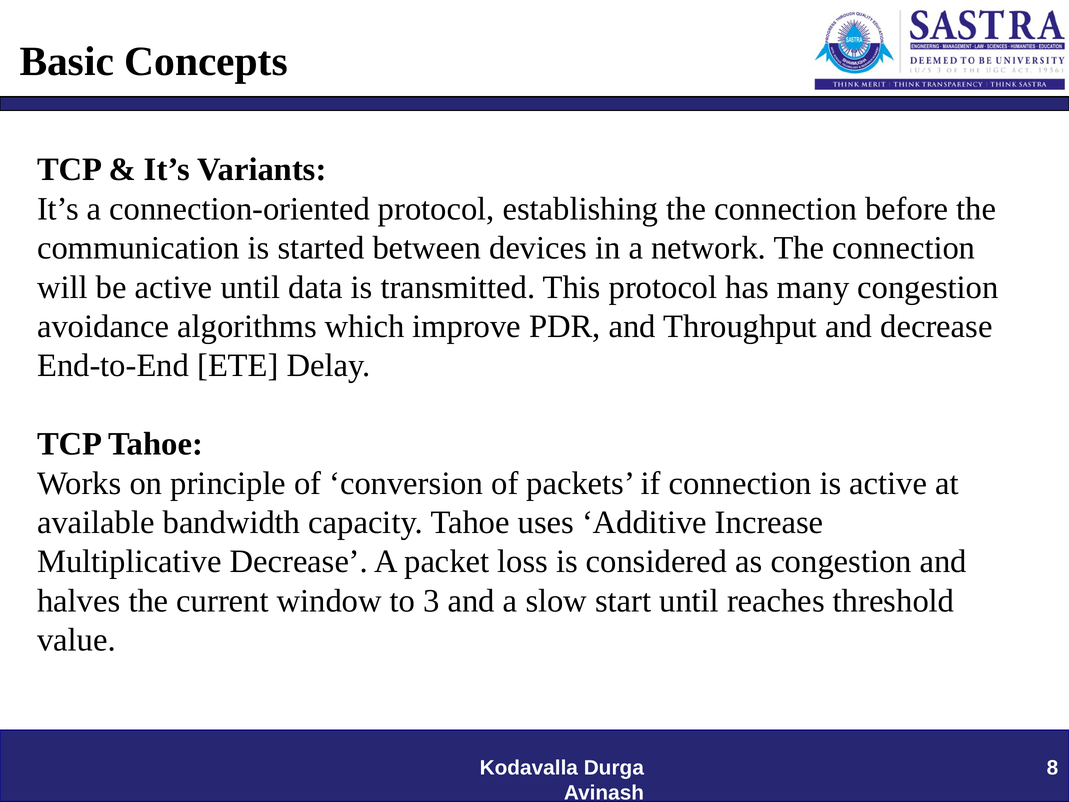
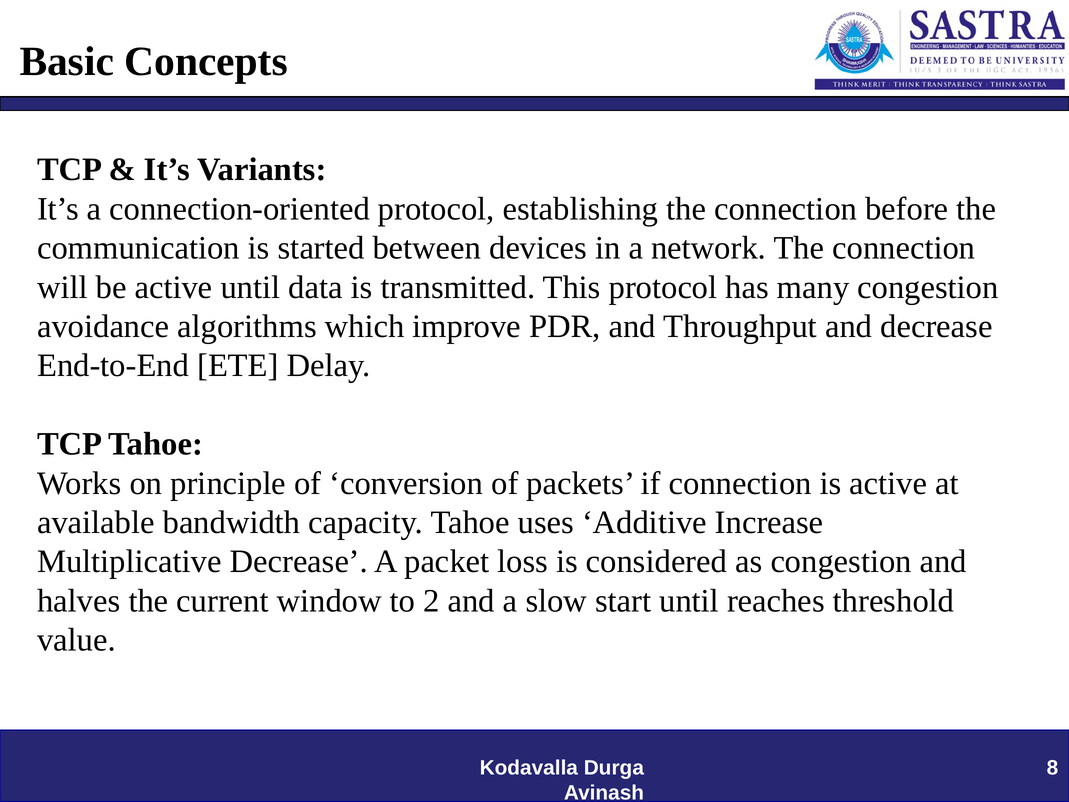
3: 3 -> 2 (431, 601)
